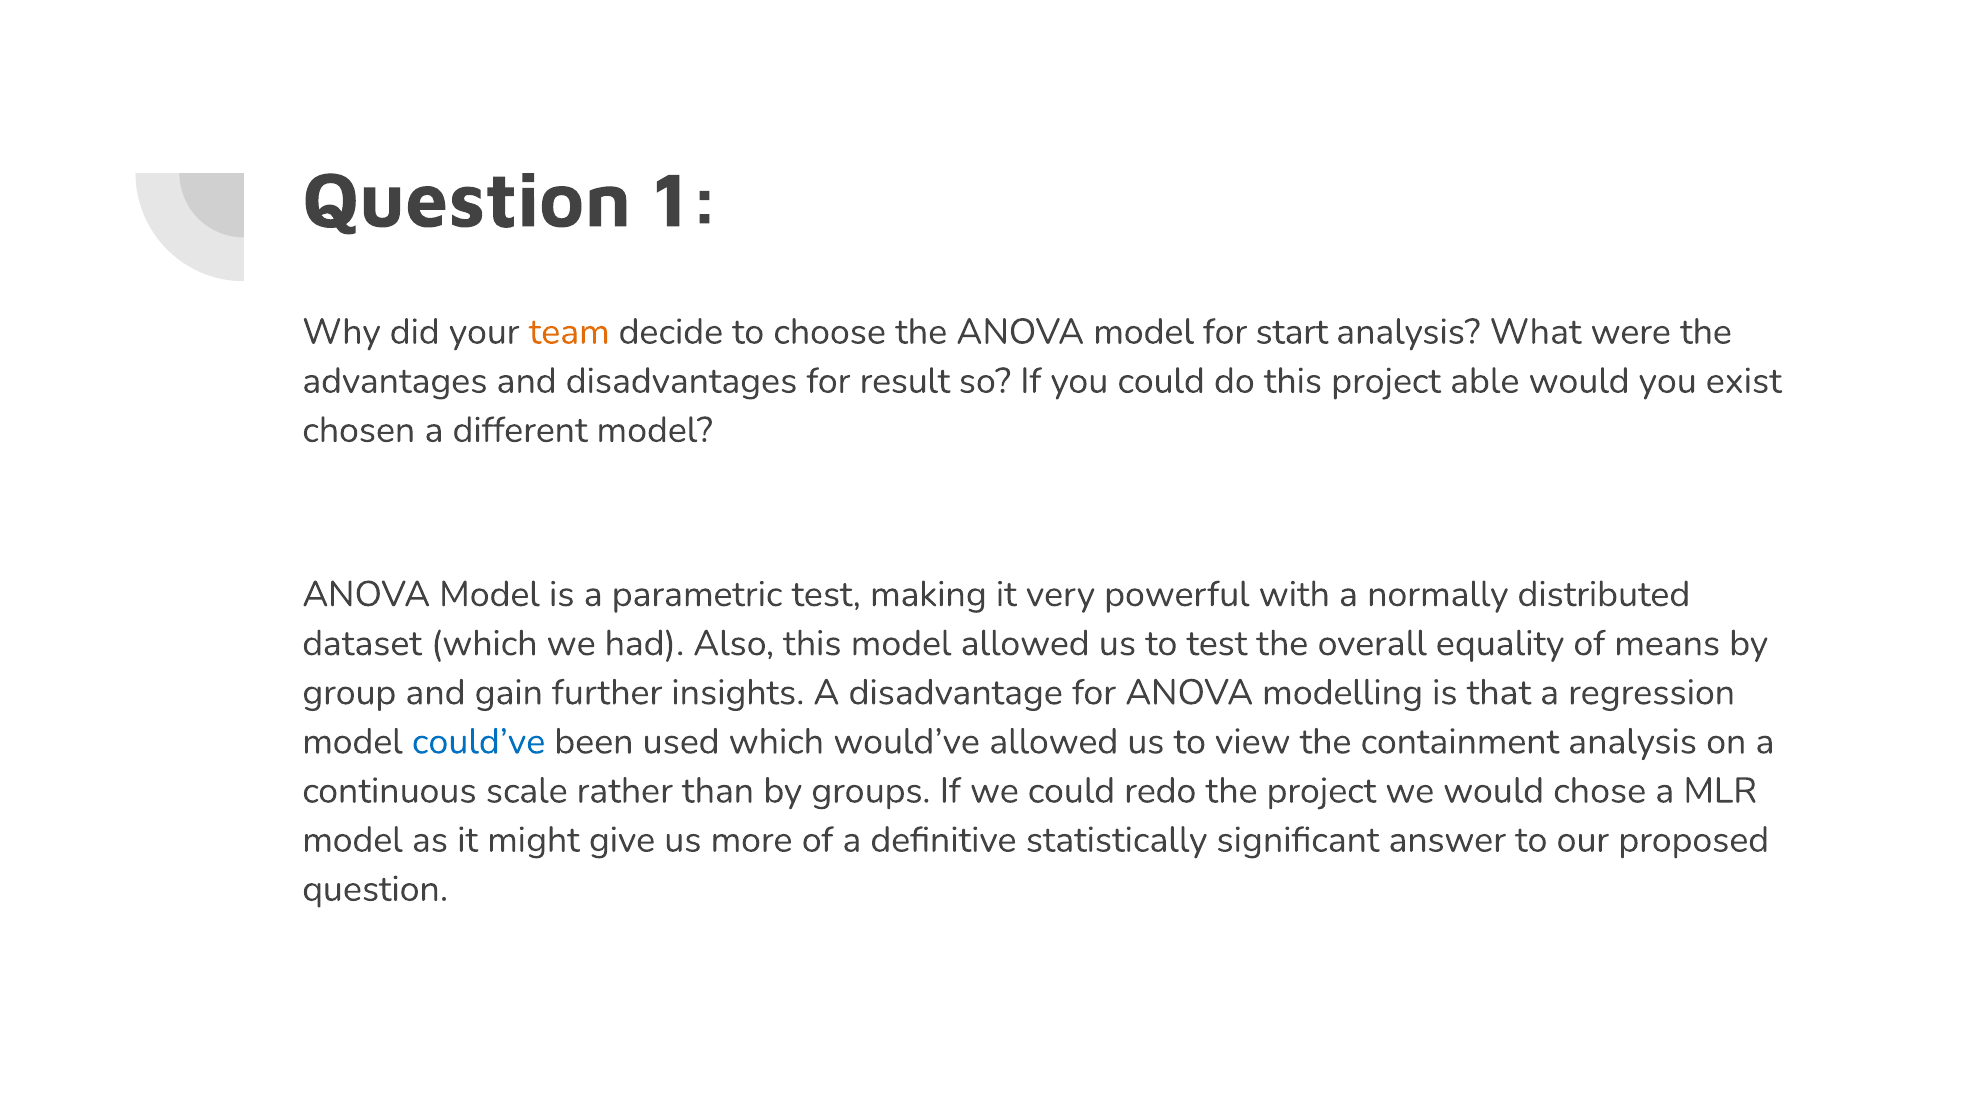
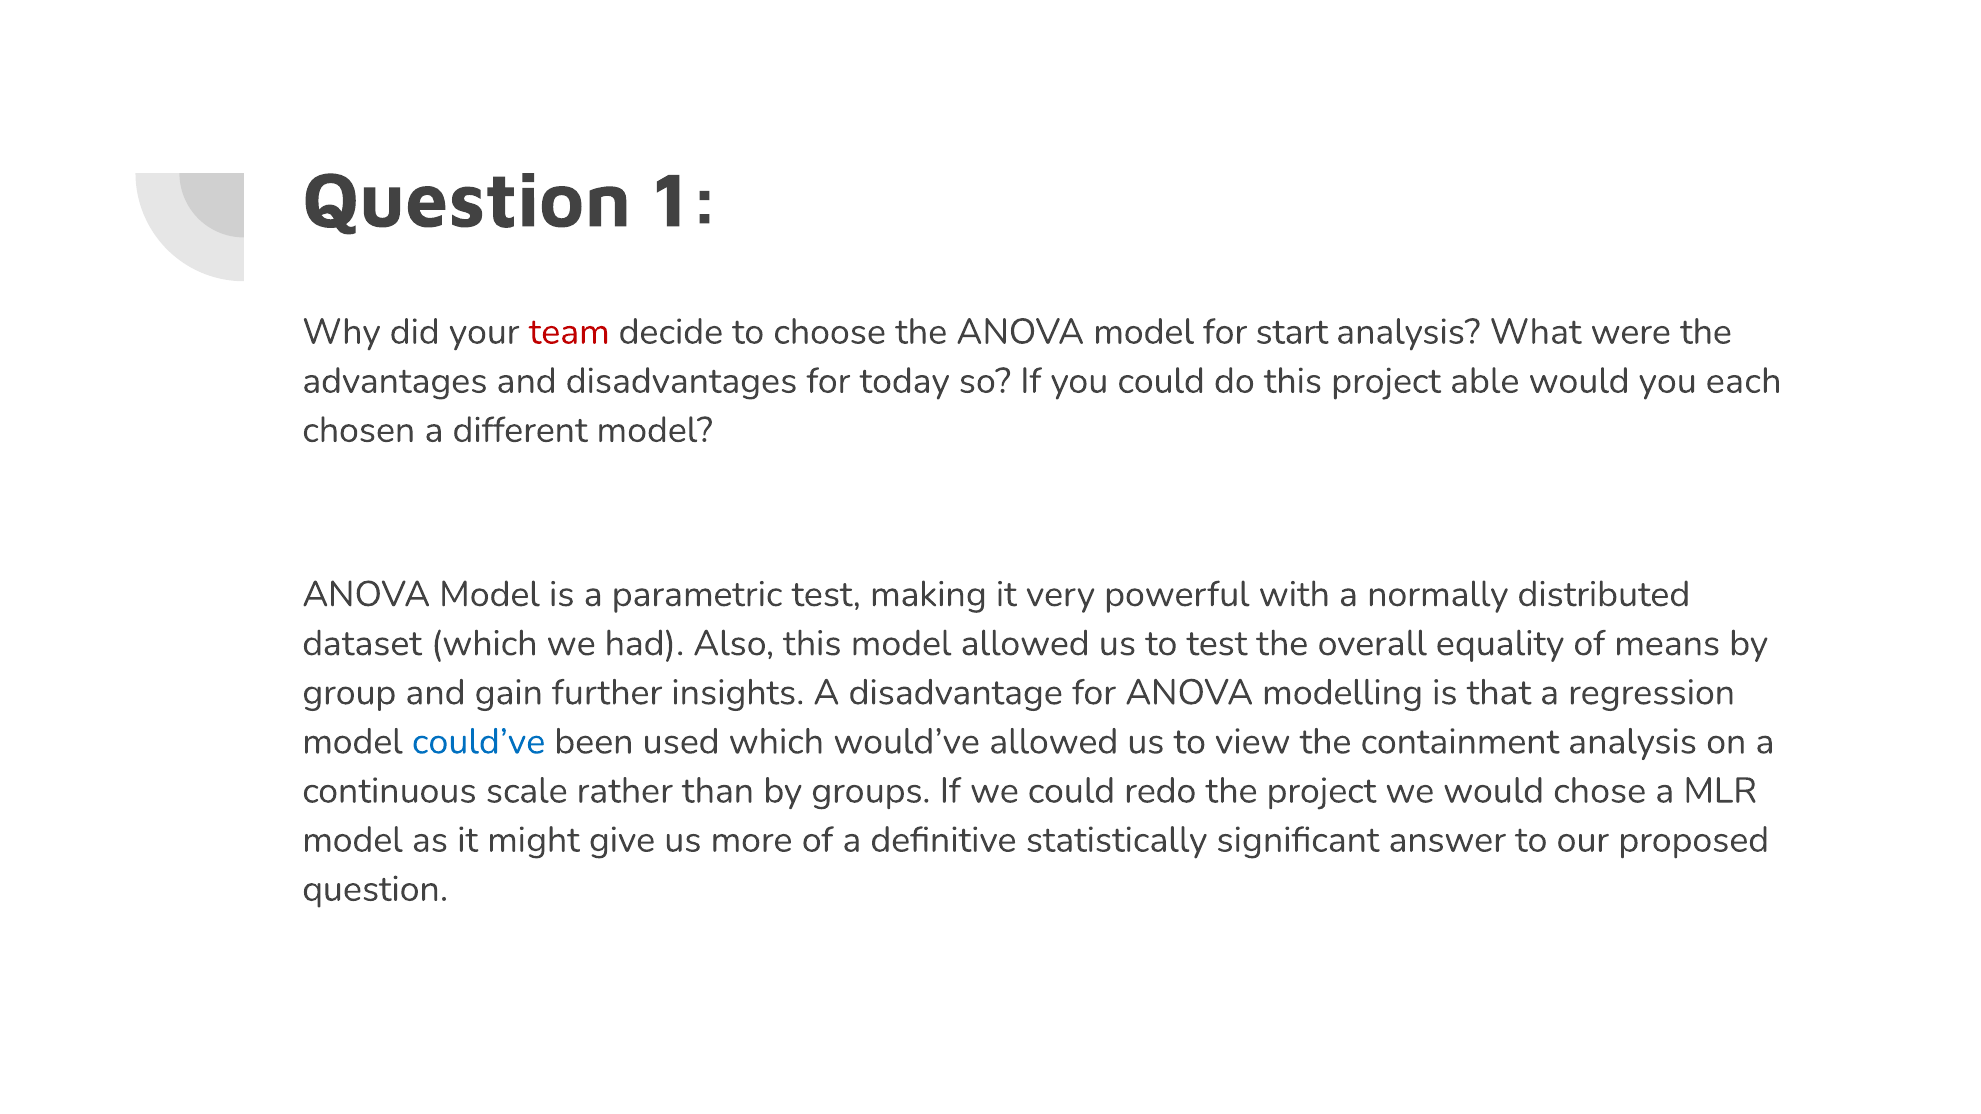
team colour: orange -> red (569, 332)
result: result -> today (905, 381)
exist: exist -> each (1744, 381)
